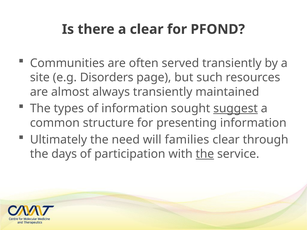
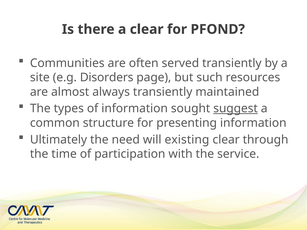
families: families -> existing (187, 140)
days: days -> time (64, 154)
the underline: present -> none (205, 154)
